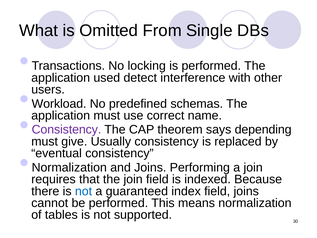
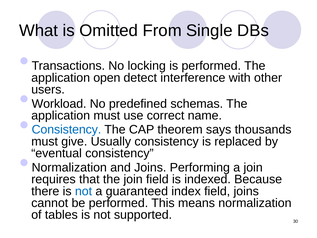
used: used -> open (107, 78)
Consistency colour: purple -> blue (66, 130)
depending: depending -> thousands (263, 130)
